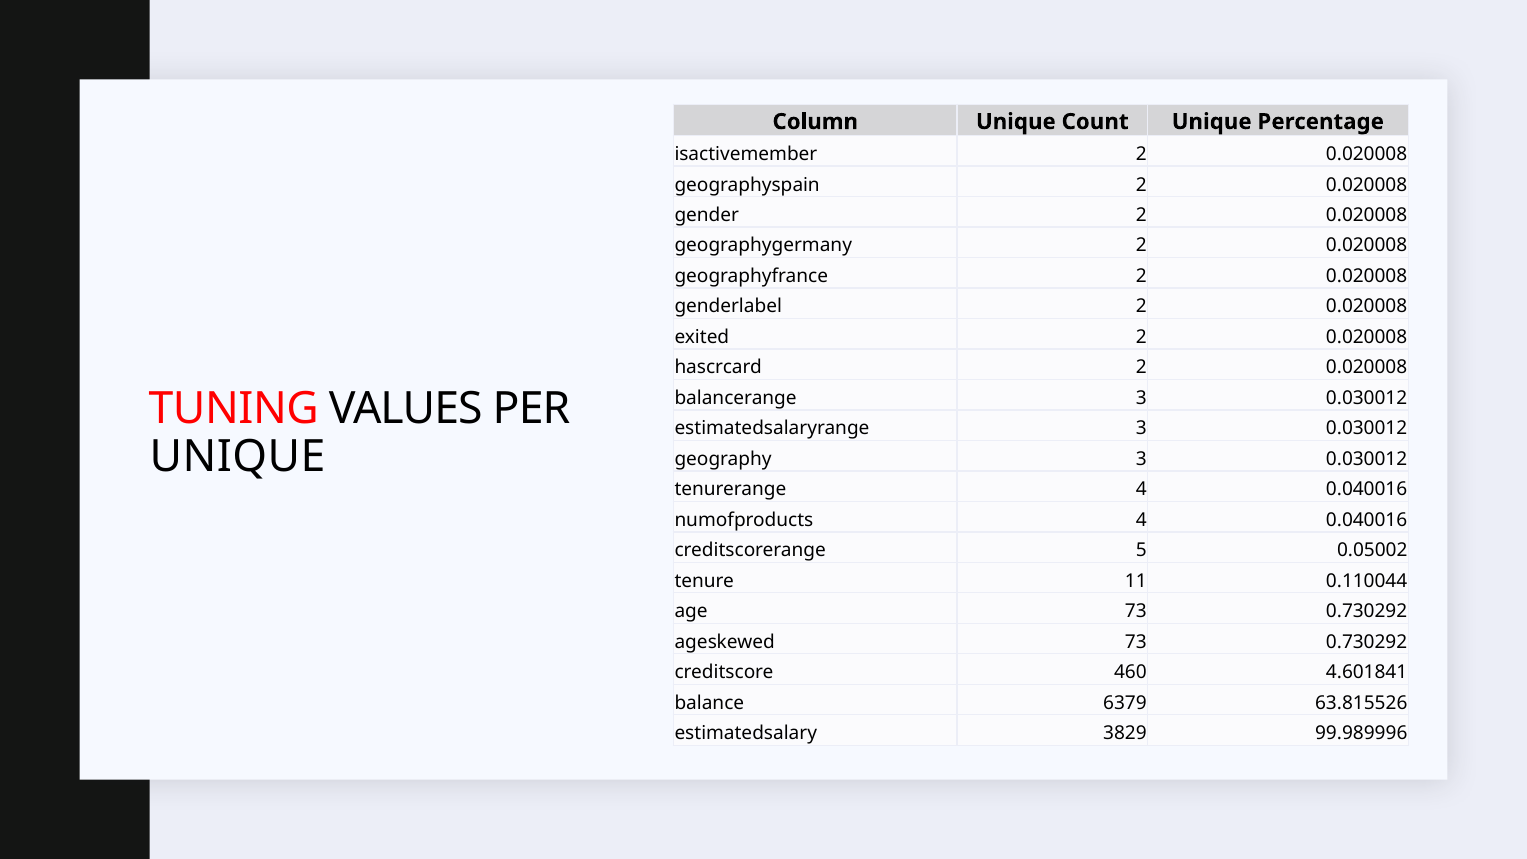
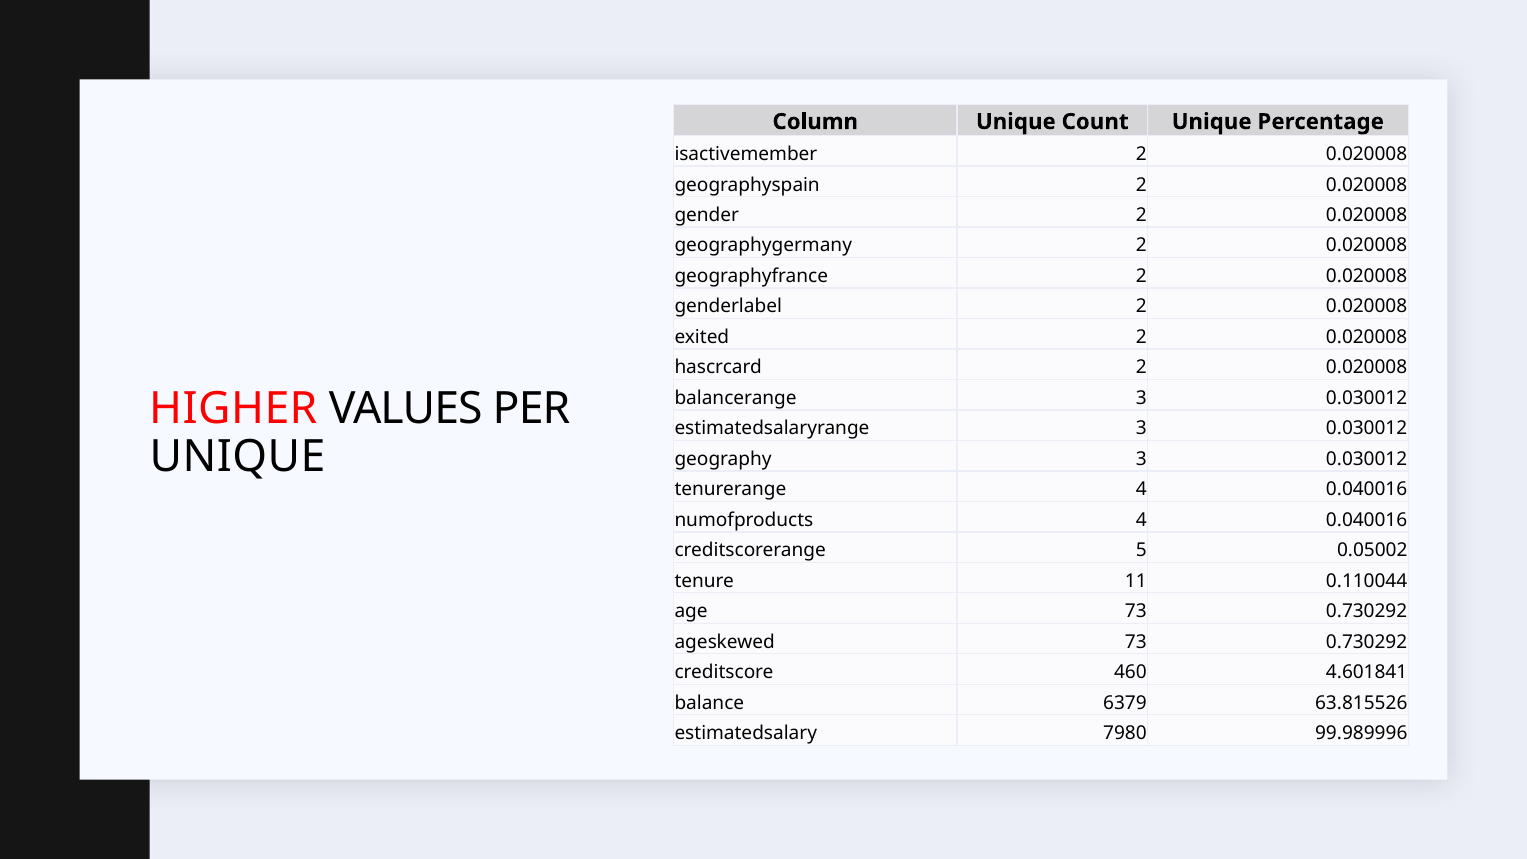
TUNING: TUNING -> HIGHER (233, 409)
3829: 3829 -> 7980 (1125, 733)
